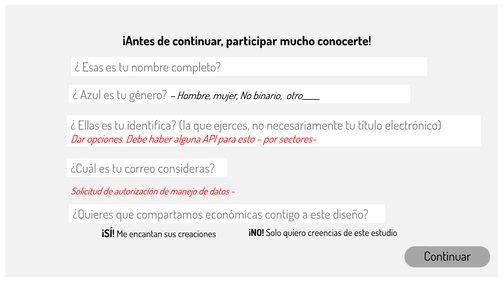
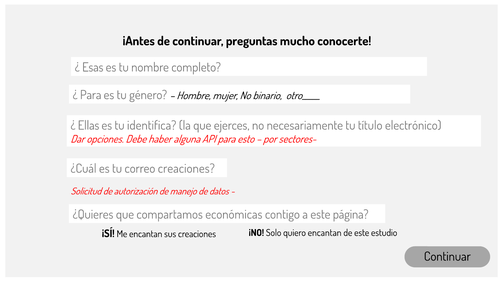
participar: participar -> preguntas (252, 41)
Azul: Azul -> Para (91, 95)
correo consideras: consideras -> creaciones (186, 169)
diseño: diseño -> página (351, 214)
quiero creencias: creencias -> encantan (325, 233)
